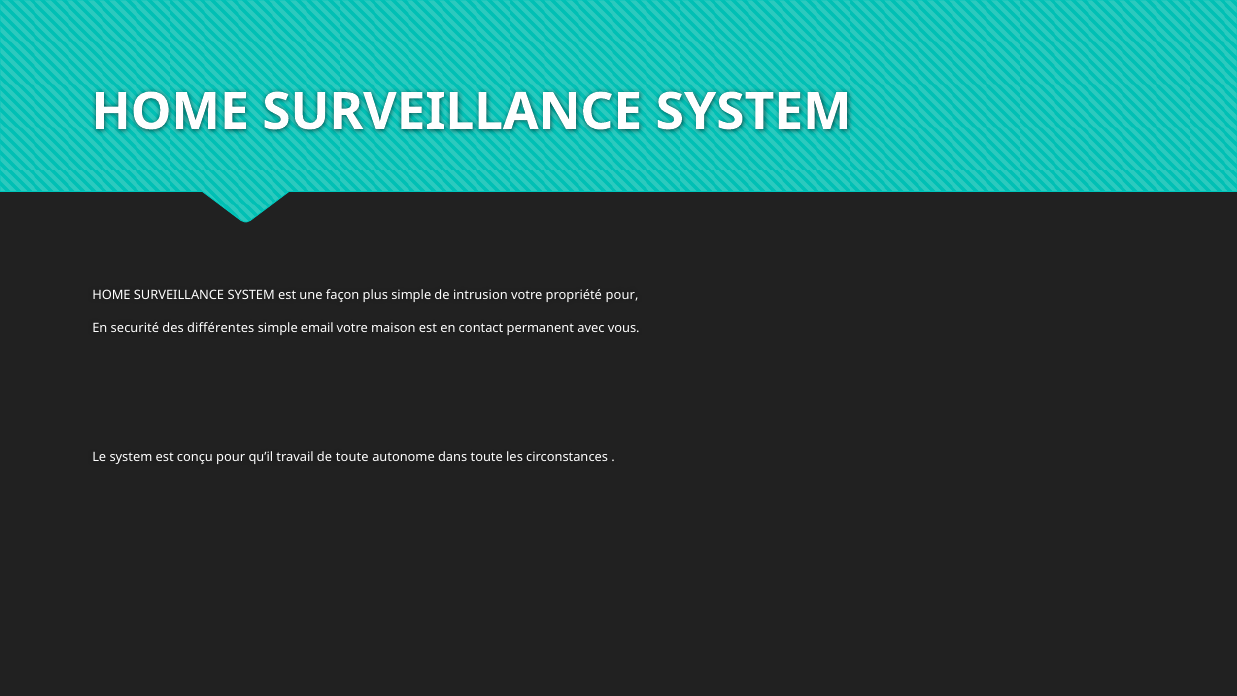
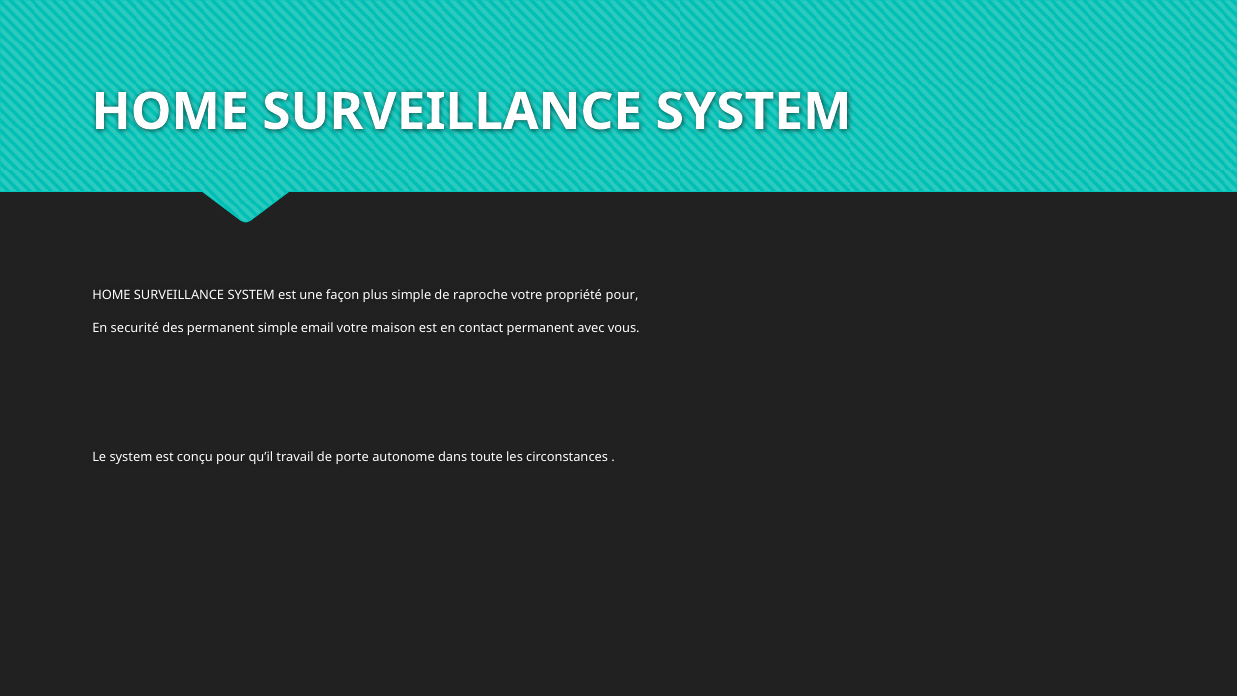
intrusion: intrusion -> raproche (480, 295)
des différentes: différentes -> permanent (221, 328)
de toute: toute -> porte (352, 457)
